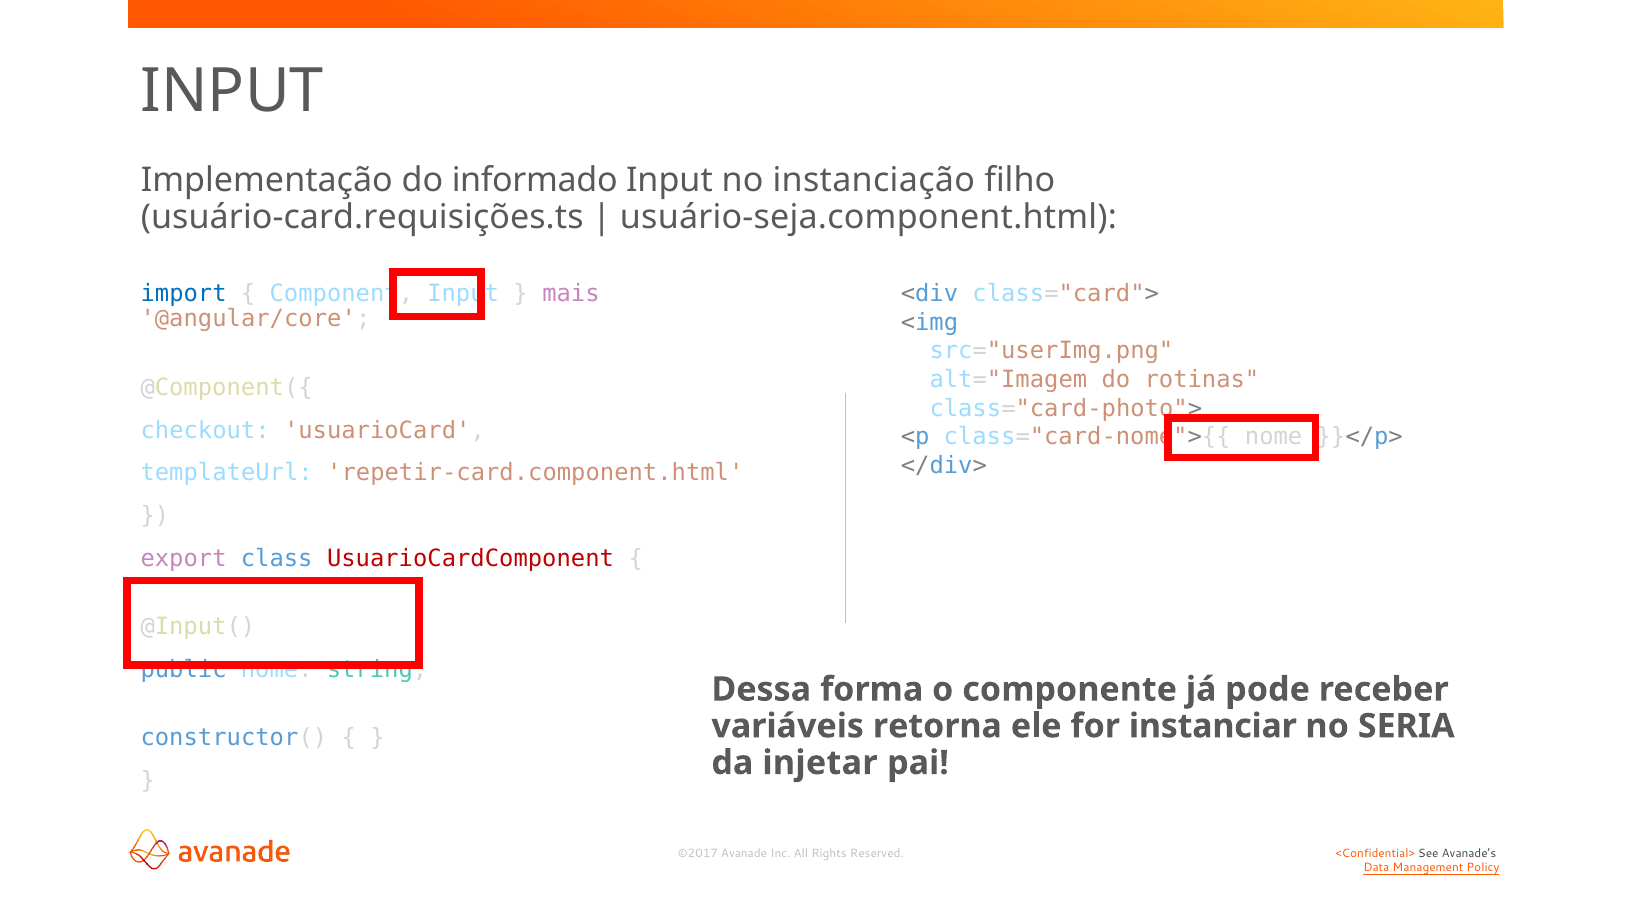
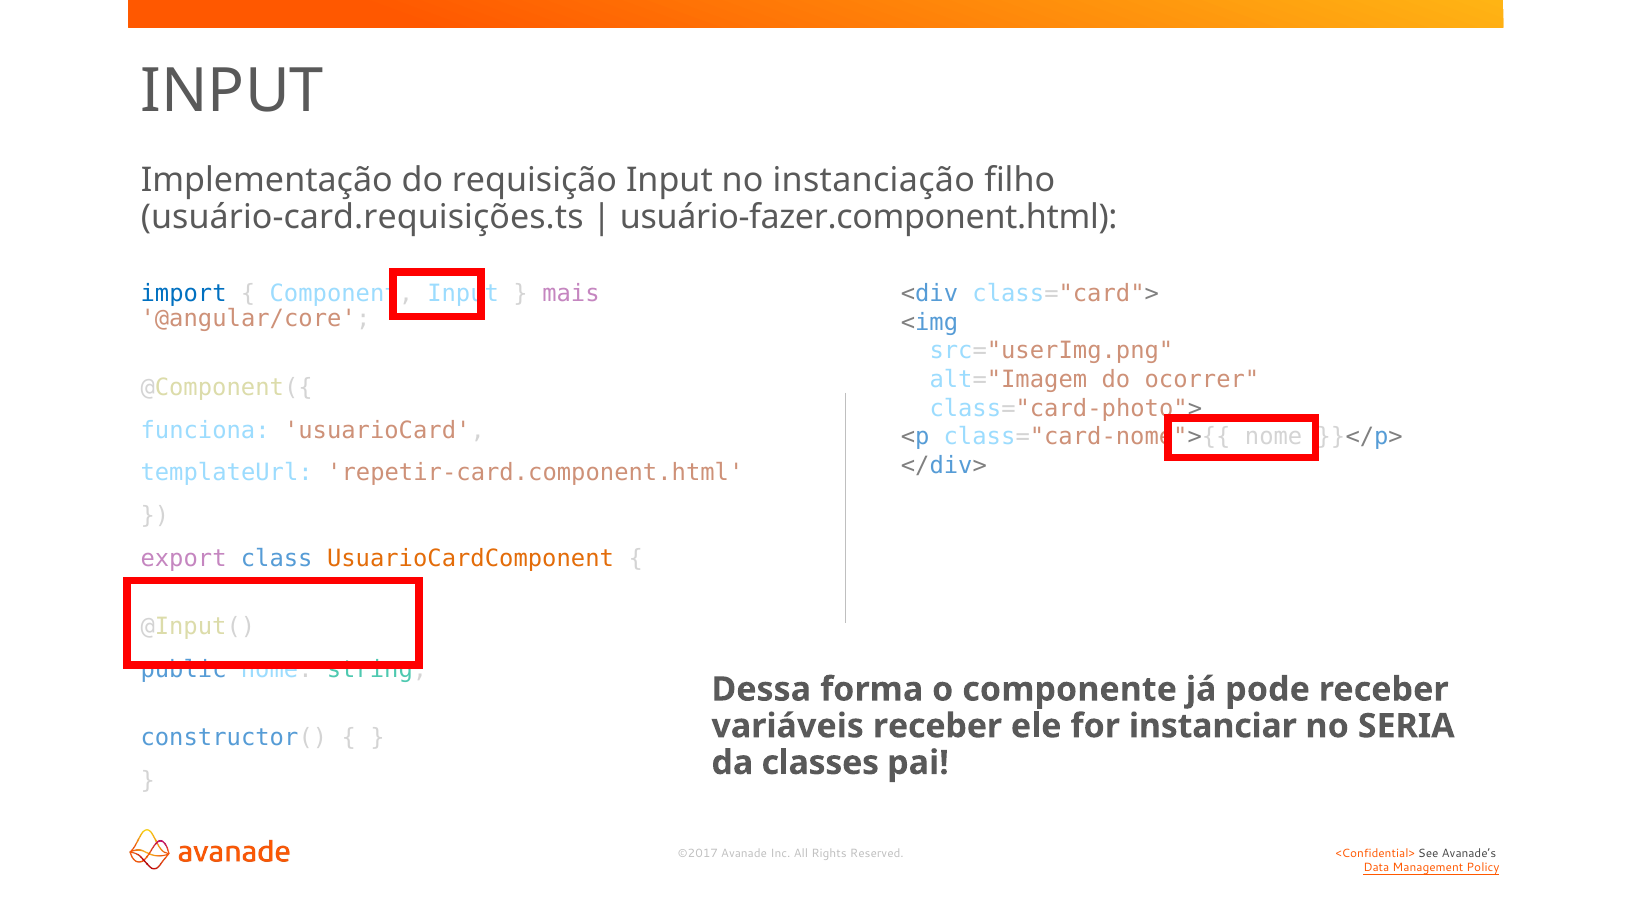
informado: informado -> requisição (534, 180)
usuário-seja.component.html: usuário-seja.component.html -> usuário-fazer.component.html (869, 217)
rotinas: rotinas -> ocorrer (1202, 380)
checkout: checkout -> funciona (205, 430)
UsuarioCardComponent colour: red -> orange (470, 558)
variáveis retorna: retorna -> receber (937, 726)
injetar: injetar -> classes (820, 763)
